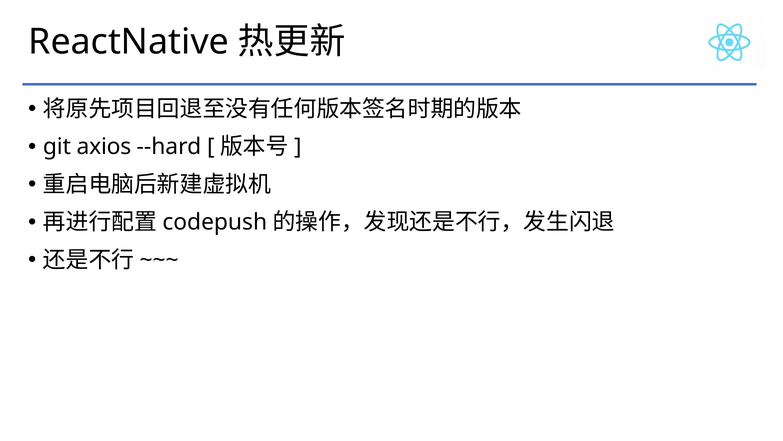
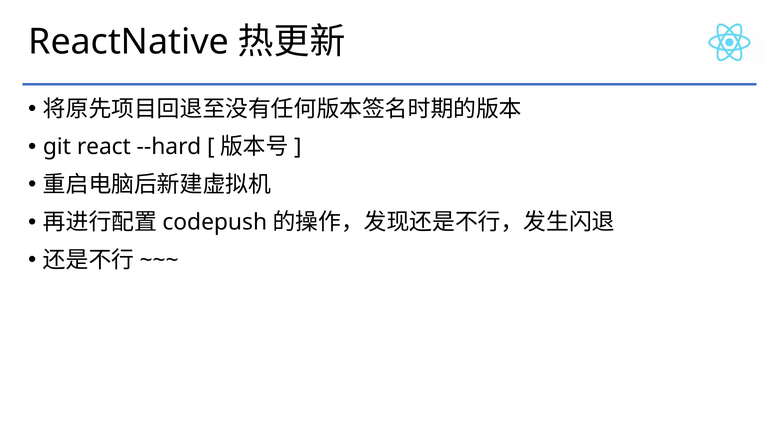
axios: axios -> react (104, 147)
